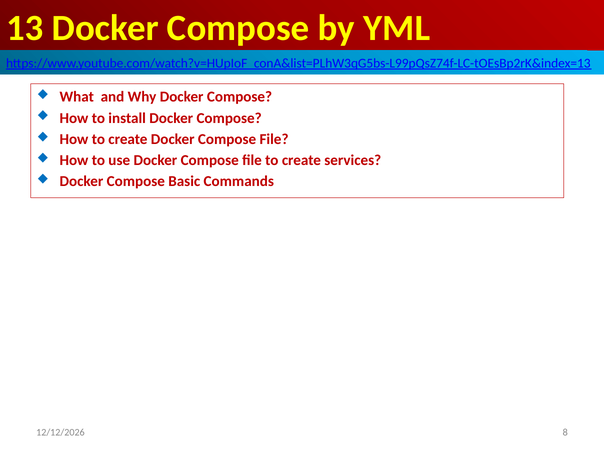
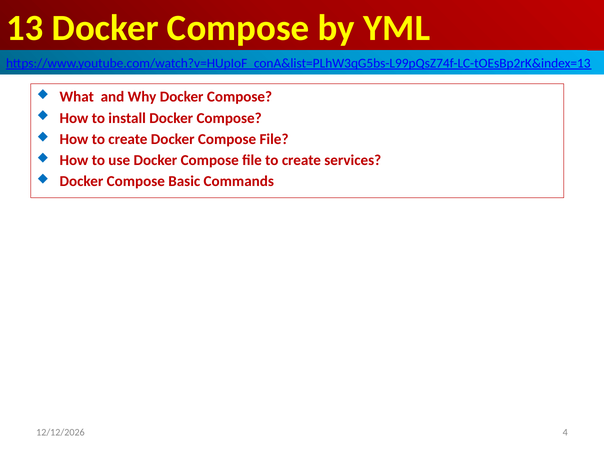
8: 8 -> 4 (565, 433)
